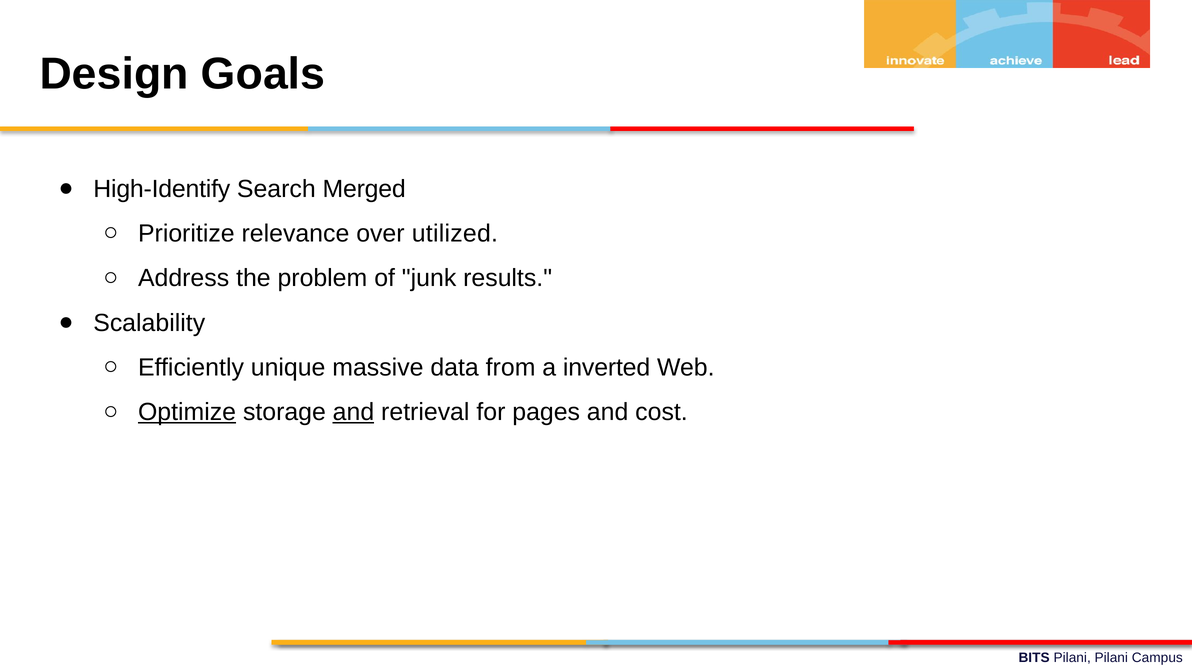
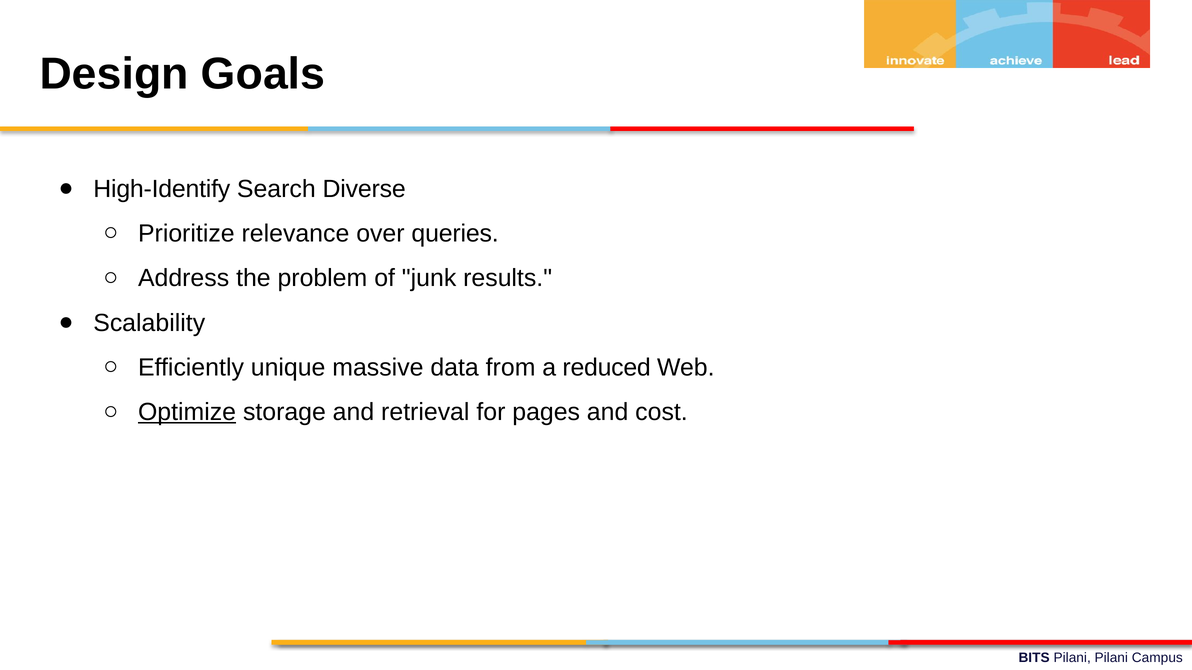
Merged: Merged -> Diverse (364, 189)
utilized: utilized -> queries (455, 234)
inverted: inverted -> reduced (607, 368)
and underline: present -> none (353, 413)
